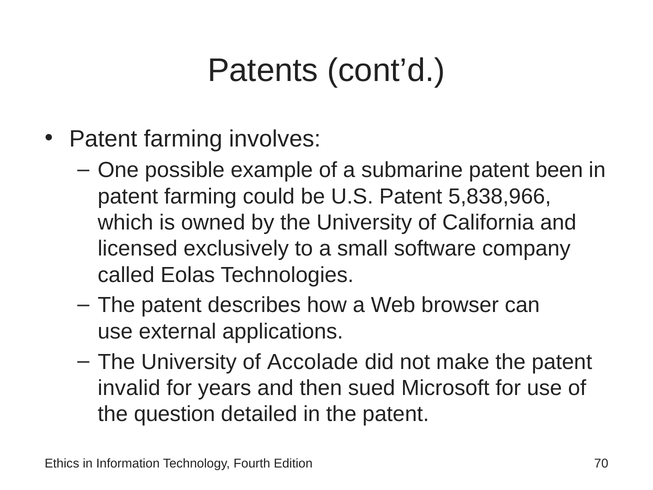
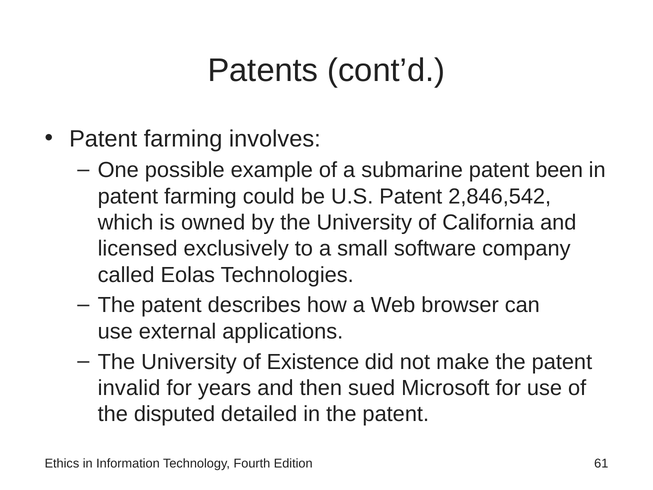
5,838,966: 5,838,966 -> 2,846,542 (500, 196)
Accolade: Accolade -> Existence (313, 362)
question: question -> disputed (175, 414)
70: 70 -> 61 (601, 463)
